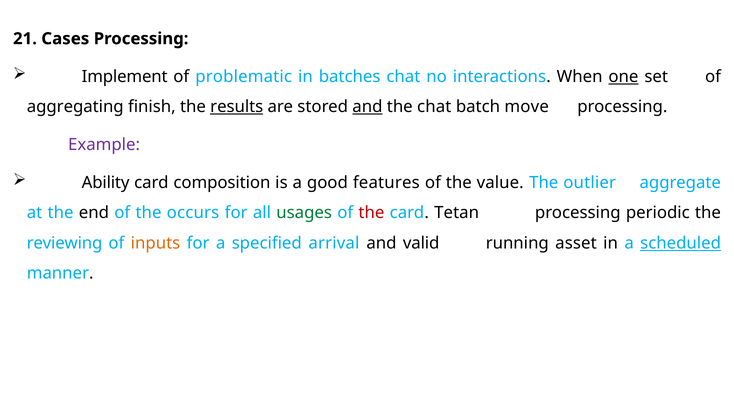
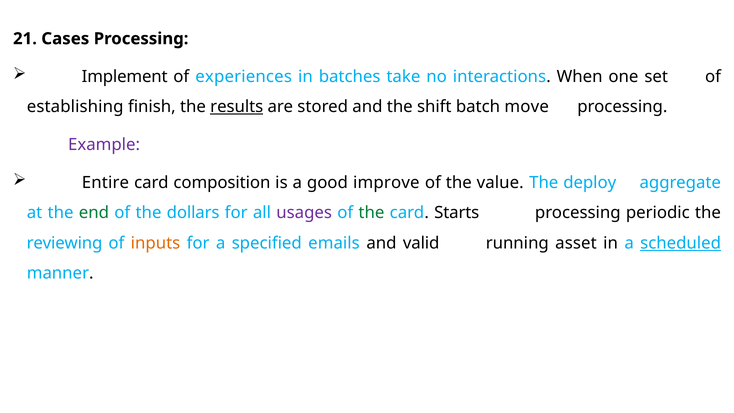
problematic: problematic -> experiences (244, 77)
batches chat: chat -> take (403, 77)
one underline: present -> none (623, 77)
aggregating: aggregating -> establishing (75, 107)
and underline: present -> none (367, 107)
the chat: chat -> shift (434, 107)
Ability: Ability -> Entire (105, 183)
features: features -> improve (386, 183)
outlier: outlier -> deploy (590, 183)
end colour: black -> green (94, 213)
occurs: occurs -> dollars (193, 213)
usages colour: green -> purple (304, 213)
the colour: red -> green (371, 213)
Tetan: Tetan -> Starts (457, 213)
arrival: arrival -> emails (334, 243)
